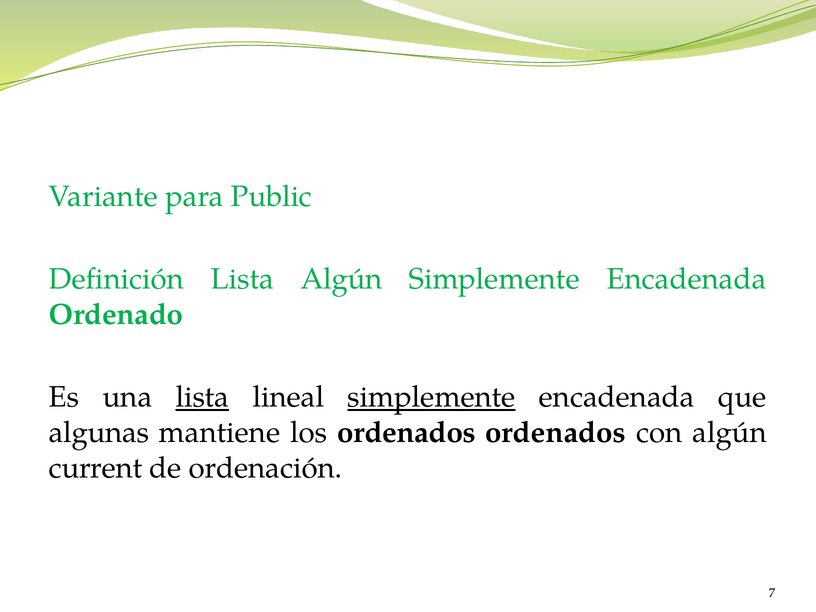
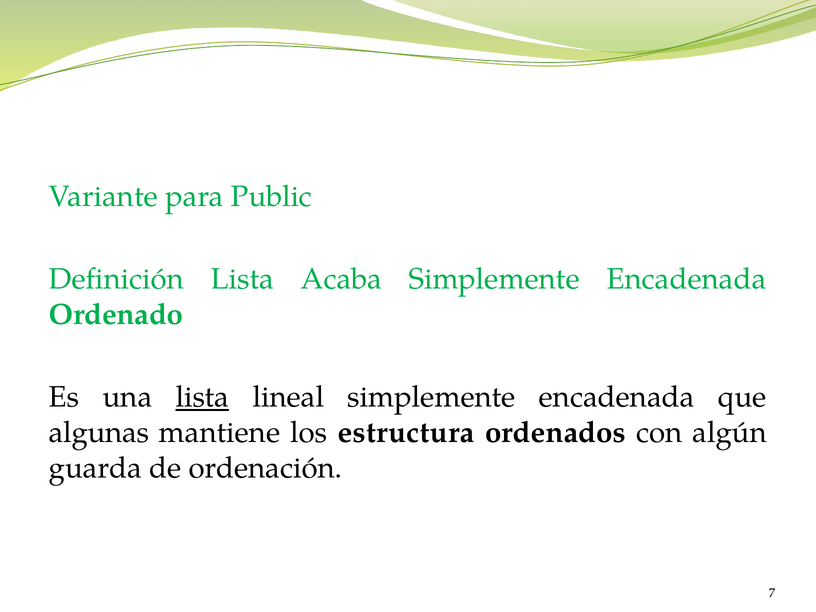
Lista Algún: Algún -> Acaba (341, 279)
simplemente underline: present -> none (431, 397)
los ordenados: ordenados -> estructura (406, 433)
current: current -> guarda (95, 468)
